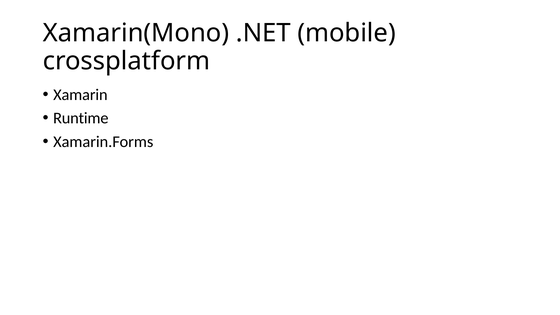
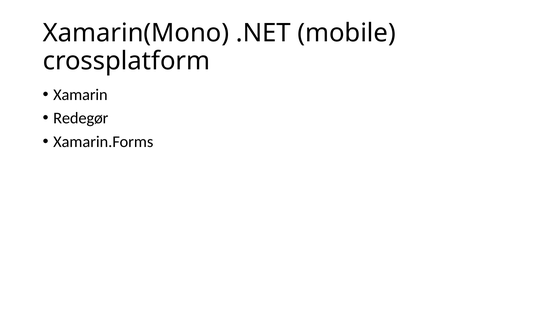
Runtime: Runtime -> Redegør (81, 118)
